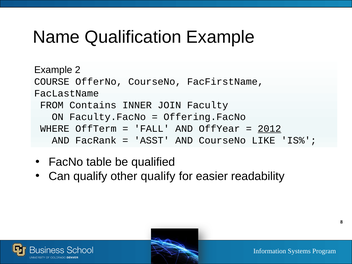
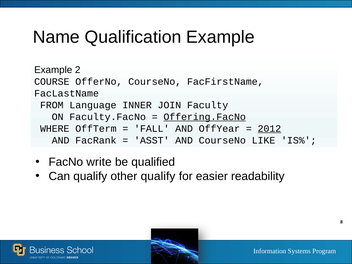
Contains: Contains -> Language (93, 105)
Offering.FacNo underline: none -> present (205, 117)
table: table -> write (99, 162)
